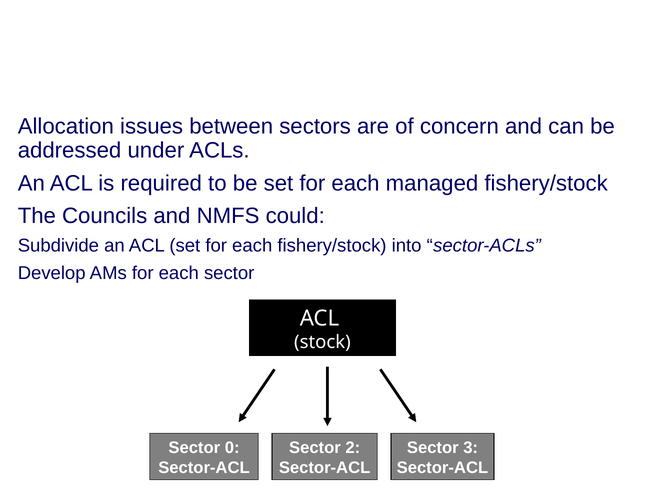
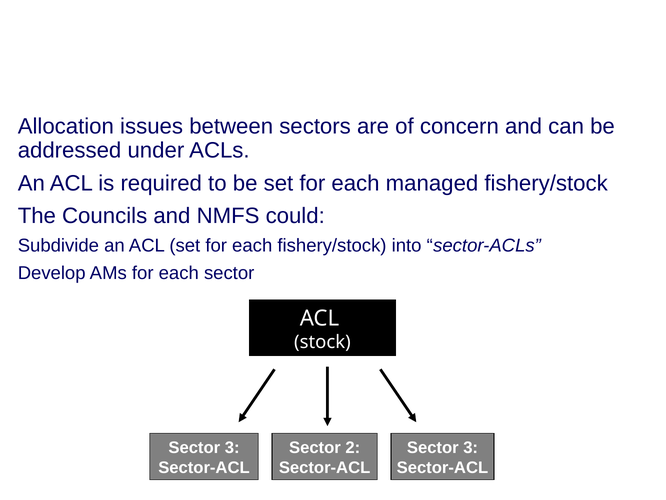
0: 0 -> 3 (232, 447)
